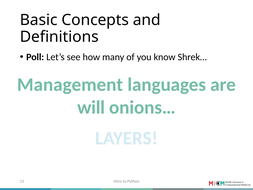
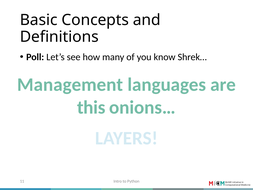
will: will -> this (91, 107)
